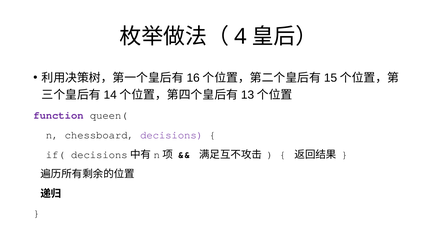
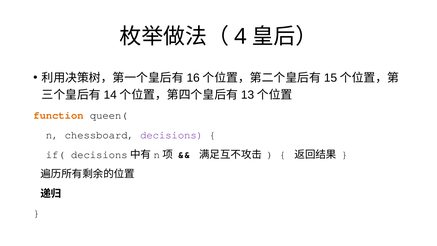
function colour: purple -> orange (58, 115)
